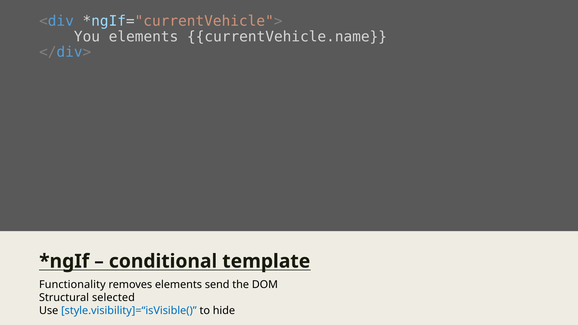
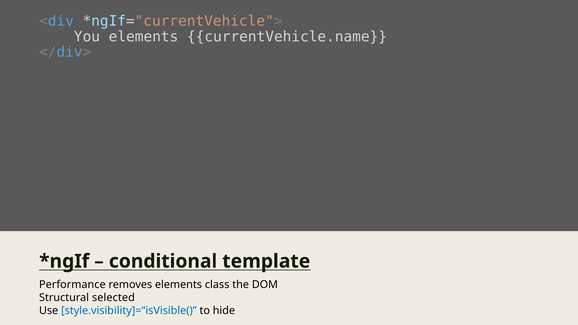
Functionality: Functionality -> Performance (72, 285)
send: send -> class (217, 285)
